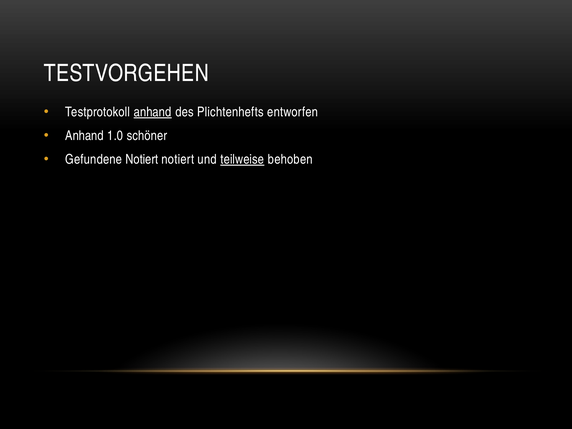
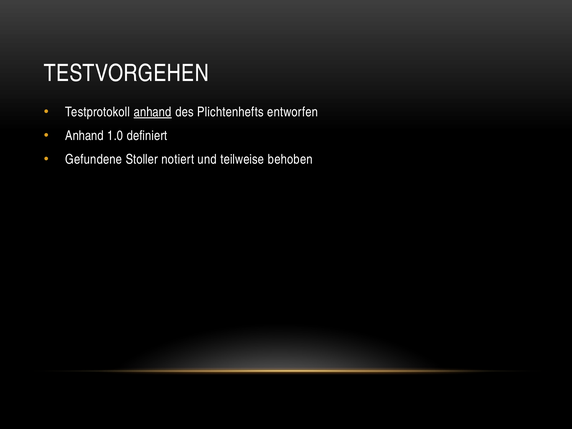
schöner: schöner -> definiert (147, 136)
Gefundene Notiert: Notiert -> Stoller (142, 159)
teilweise underline: present -> none (242, 159)
